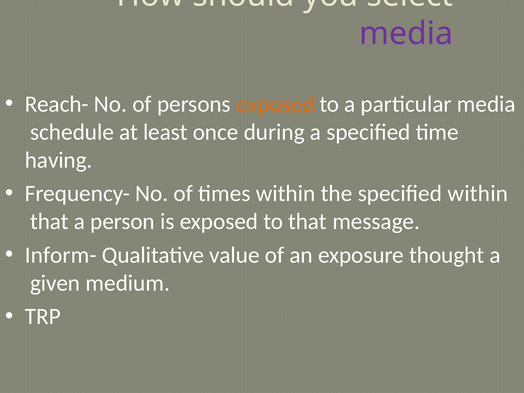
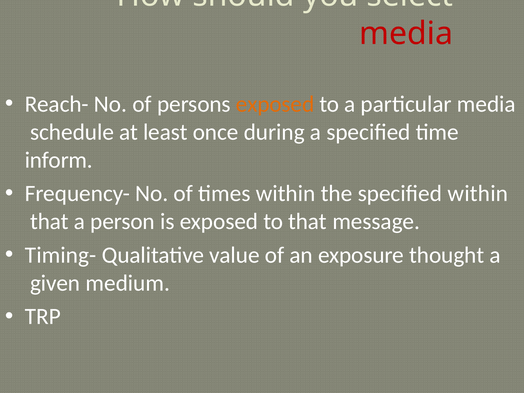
media colour: purple -> red (406, 34)
having: having -> inform (59, 160)
Inform-: Inform- -> Timing- (61, 255)
